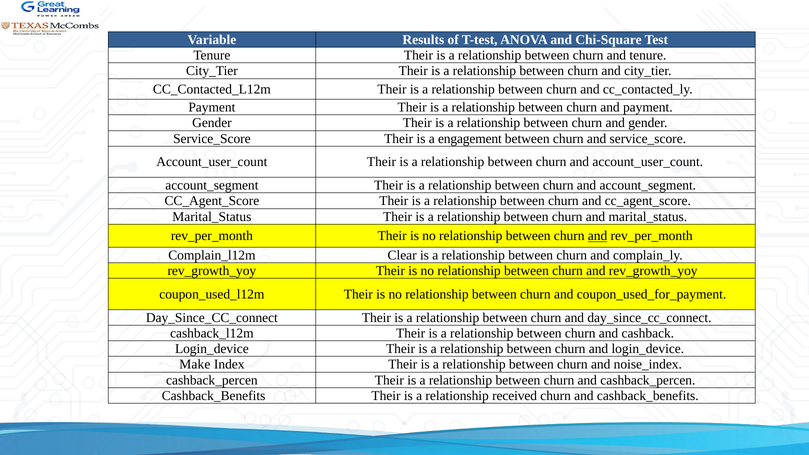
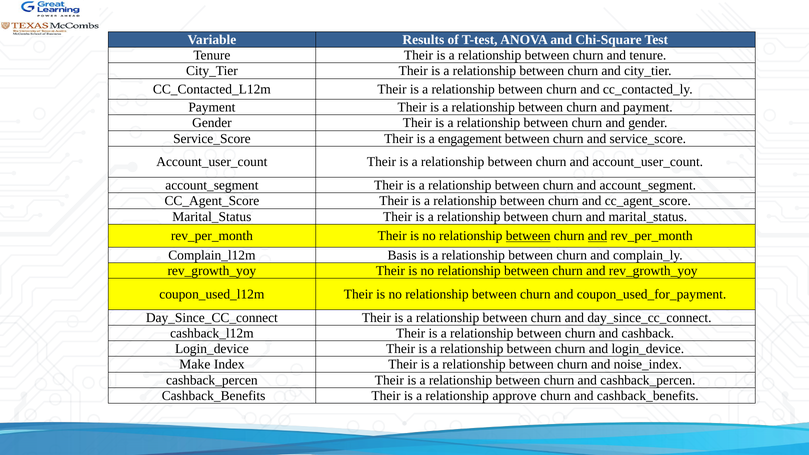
between underline: none -> present (528, 236)
Clear: Clear -> Basis (402, 255)
received: received -> approve (514, 396)
